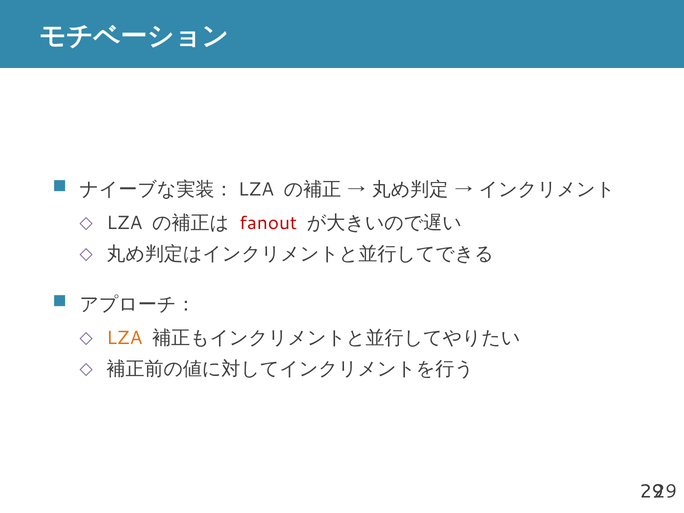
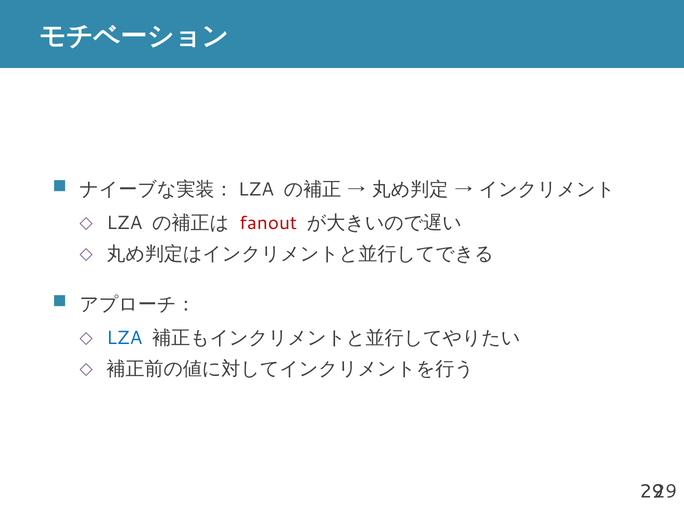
LZA colour: orange -> blue (124, 338)
